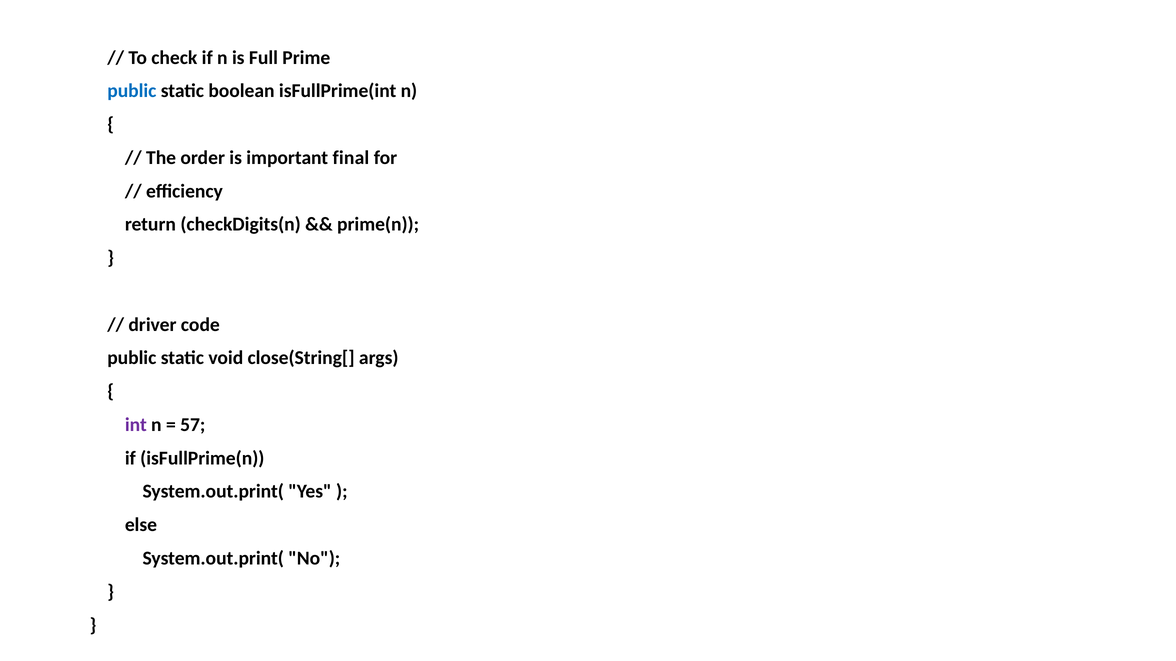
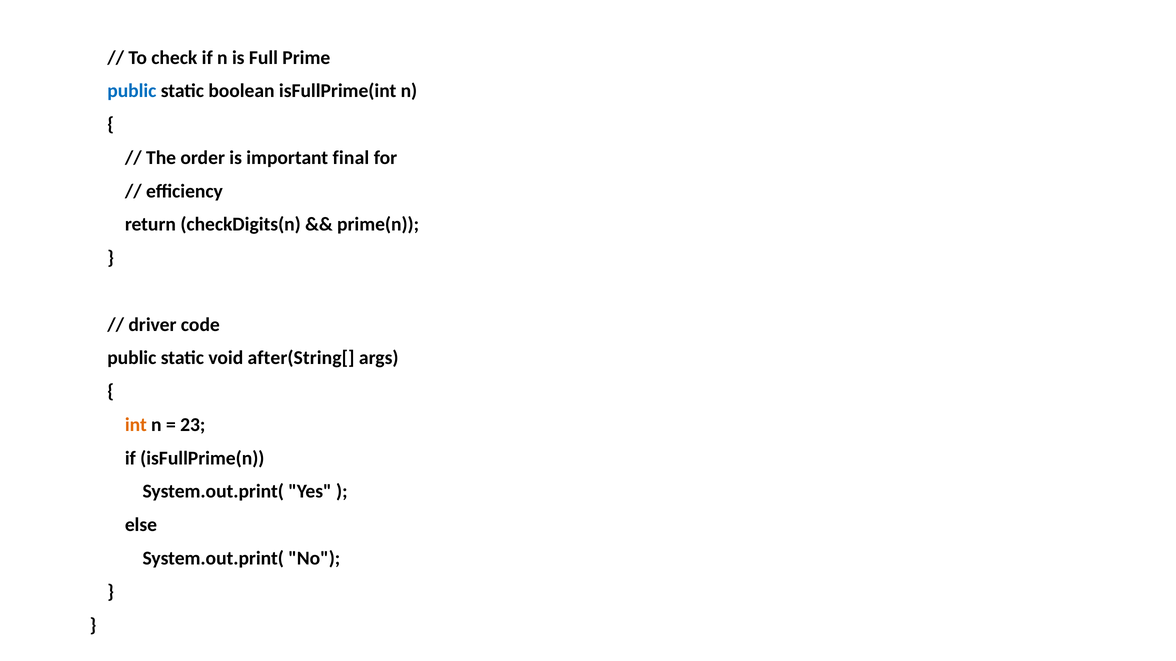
close(String[: close(String[ -> after(String[ (301, 358)
int colour: purple -> orange (136, 425)
57: 57 -> 23 (193, 425)
